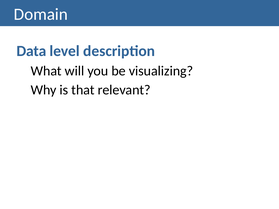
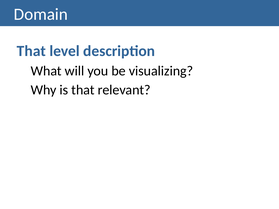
Data: Data -> That (31, 51)
